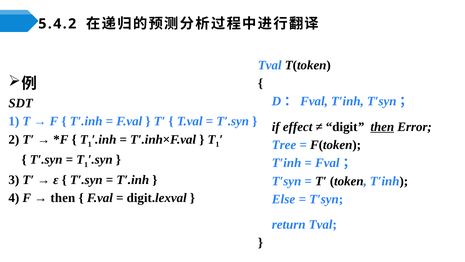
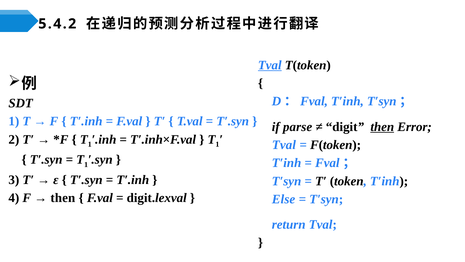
Tval underline: none -> present (270, 65)
effect: effect -> parse (298, 127)
Tree: Tree -> Tval (284, 145)
